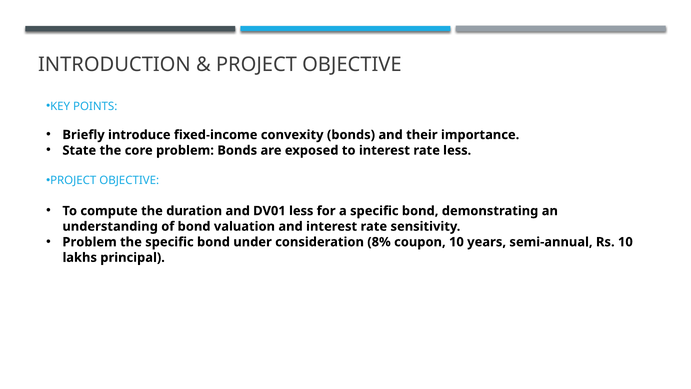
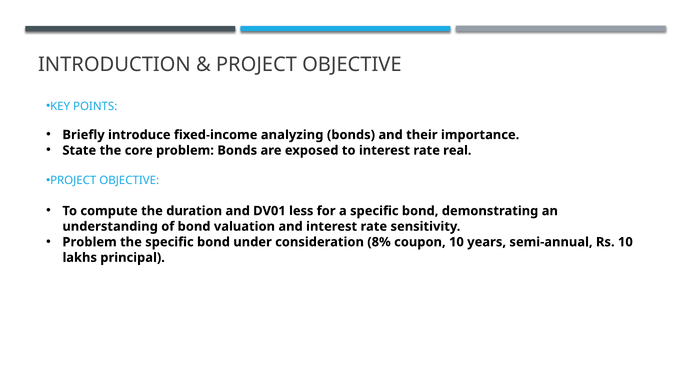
convexity: convexity -> analyzing (292, 135)
rate less: less -> real (457, 150)
